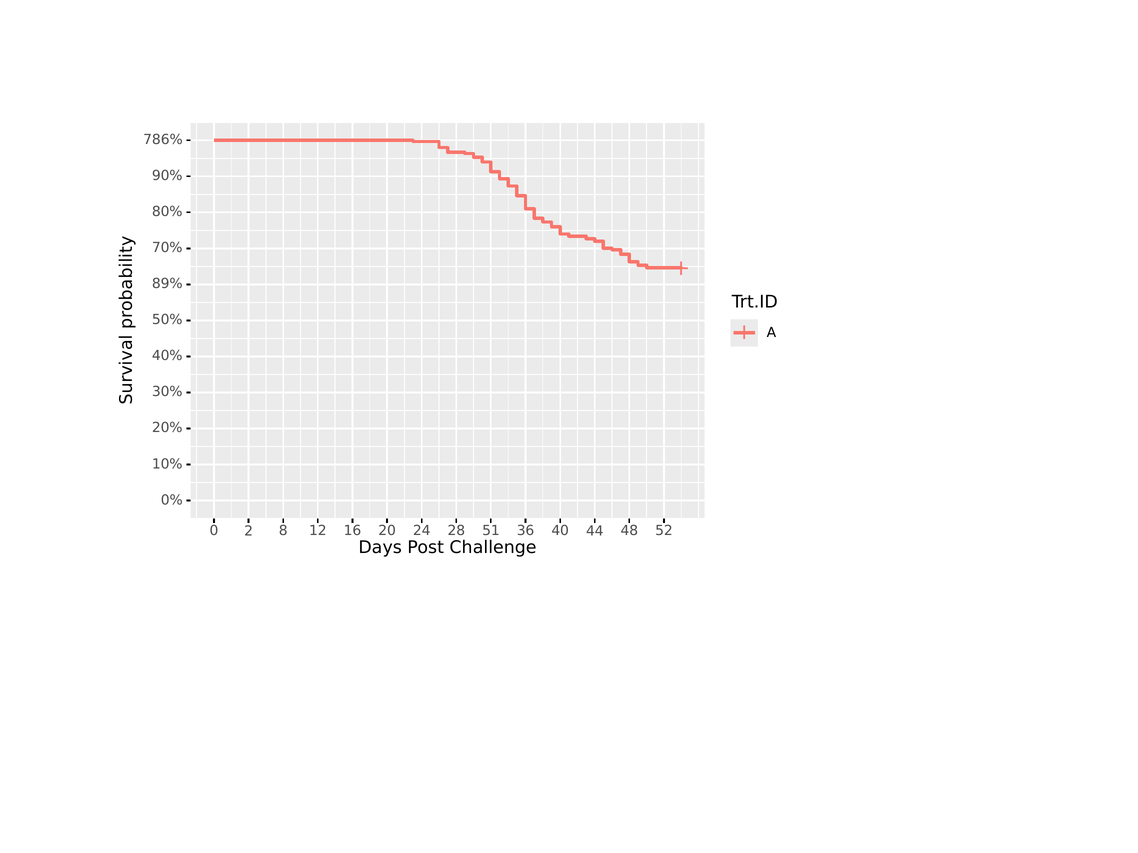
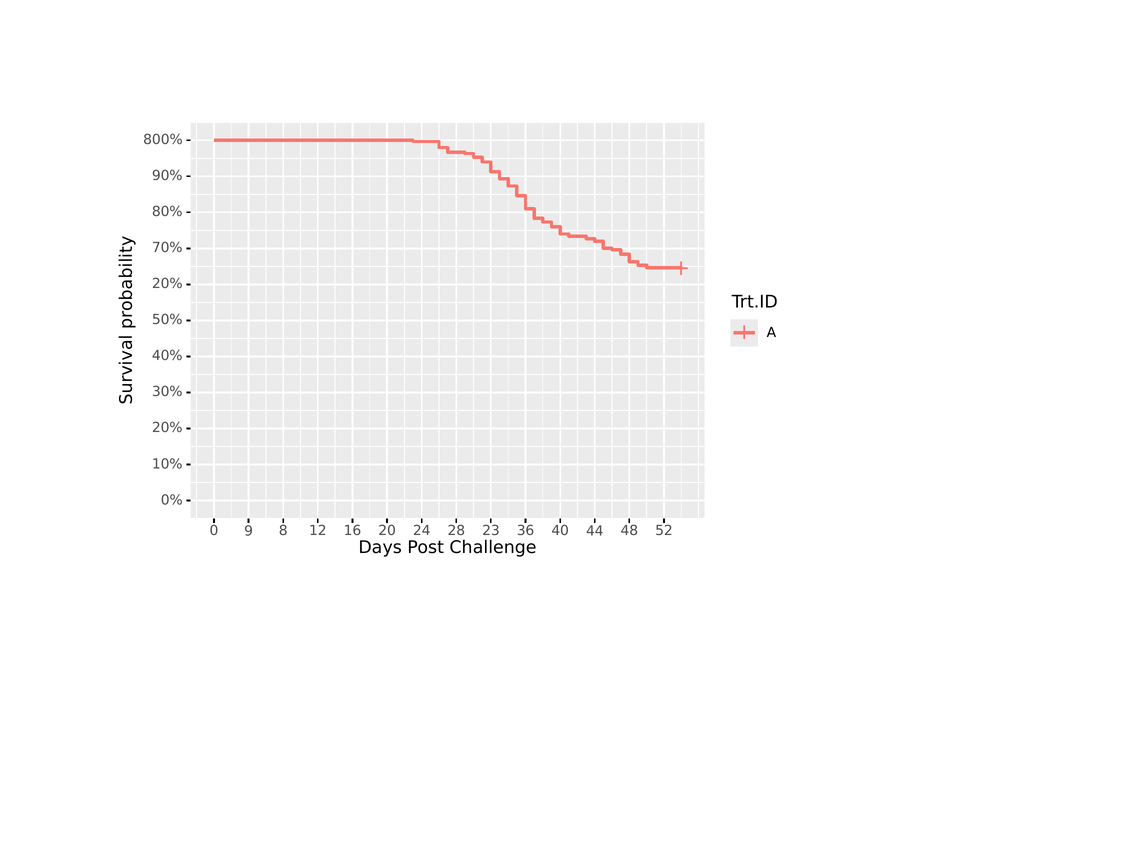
786%: 786% -> 800% (163, 140)
89%: 89% -> 20% (167, 284)
2: 2 -> 9 (249, 531)
51: 51 -> 23 (491, 531)
